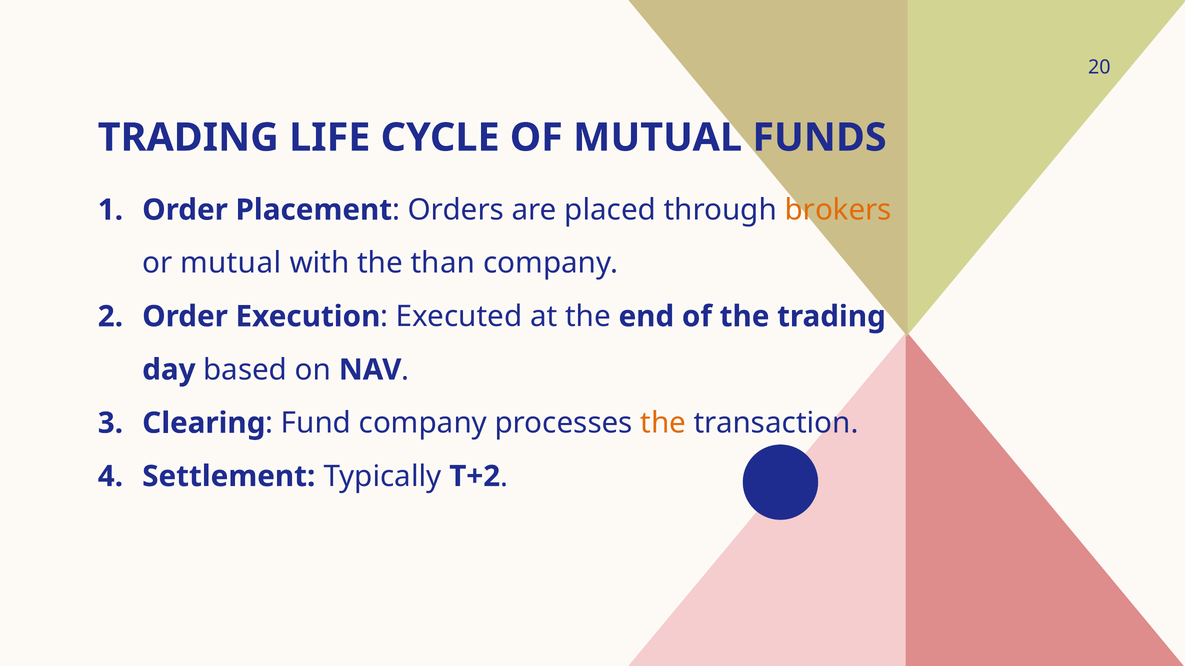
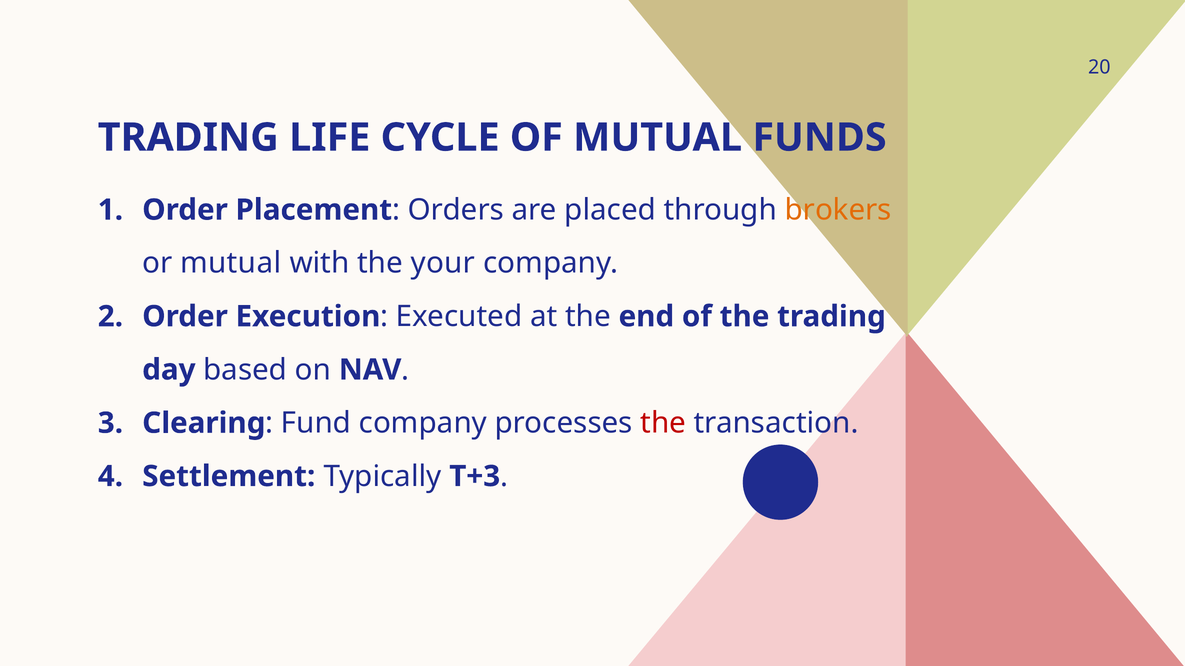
than: than -> your (443, 263)
the colour: orange -> red (663, 423)
T+2: T+2 -> T+3 (475, 477)
